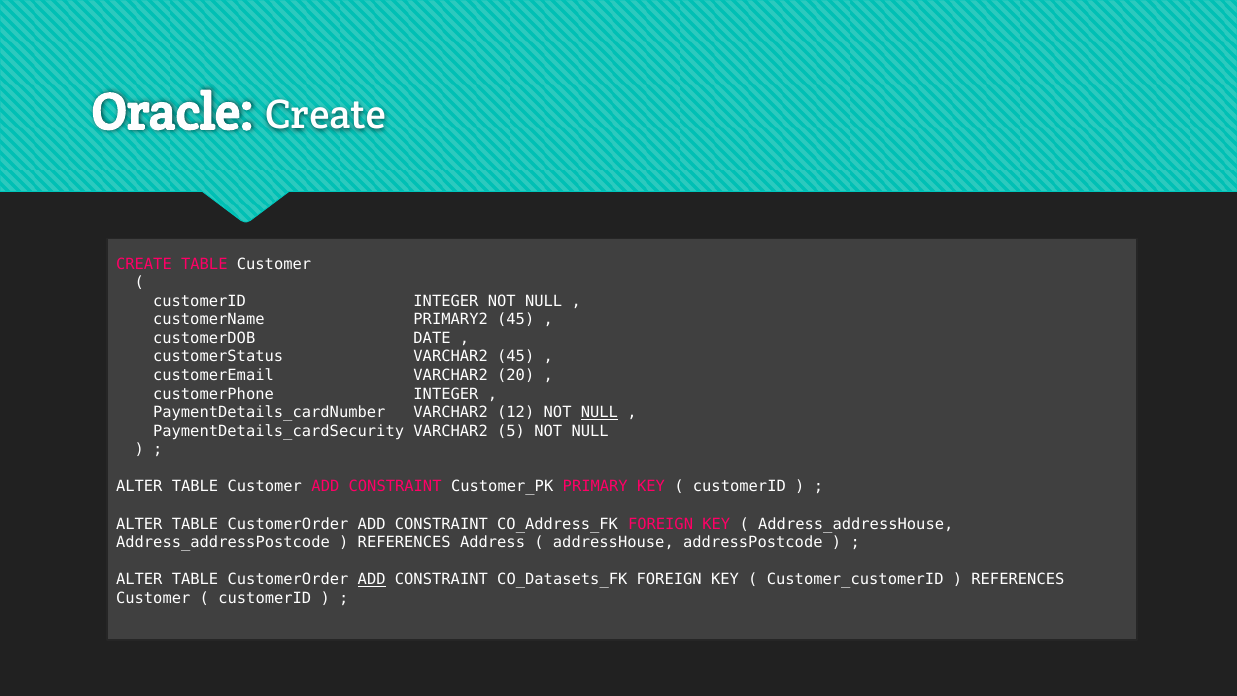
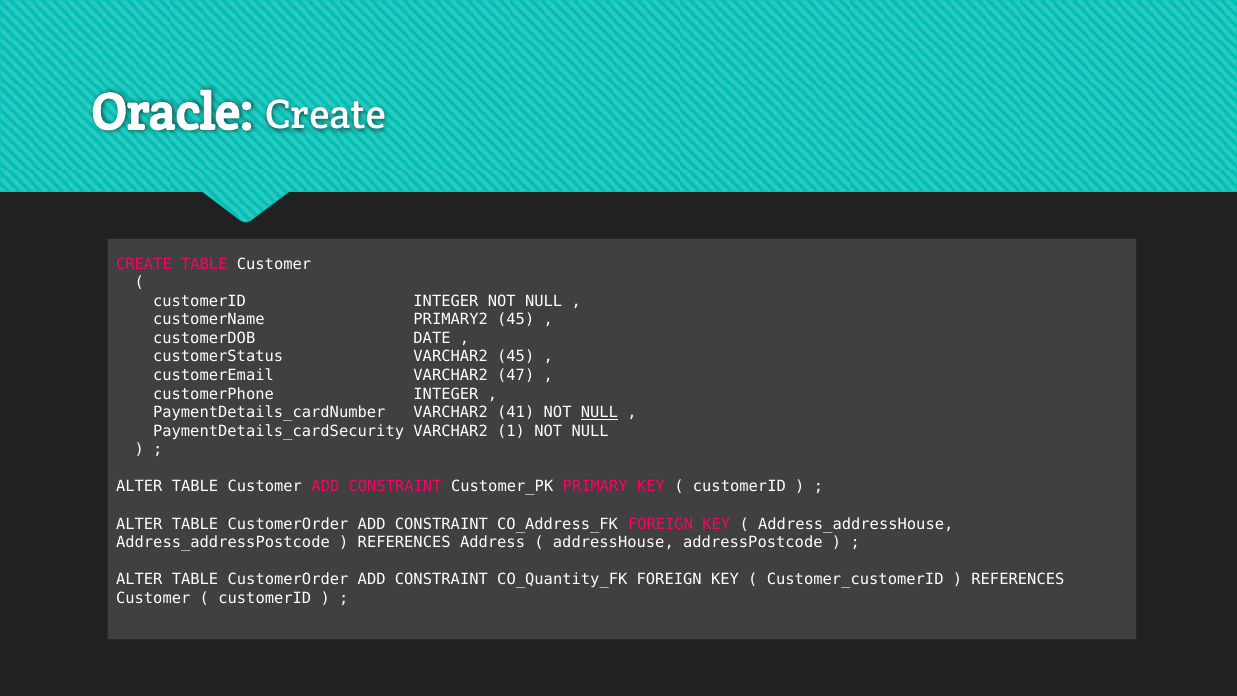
20: 20 -> 47 (516, 375)
12: 12 -> 41 (516, 412)
5: 5 -> 1 (511, 431)
ADD underline: present -> none (372, 579)
CO_Datasets_FK: CO_Datasets_FK -> CO_Quantity_FK (562, 579)
